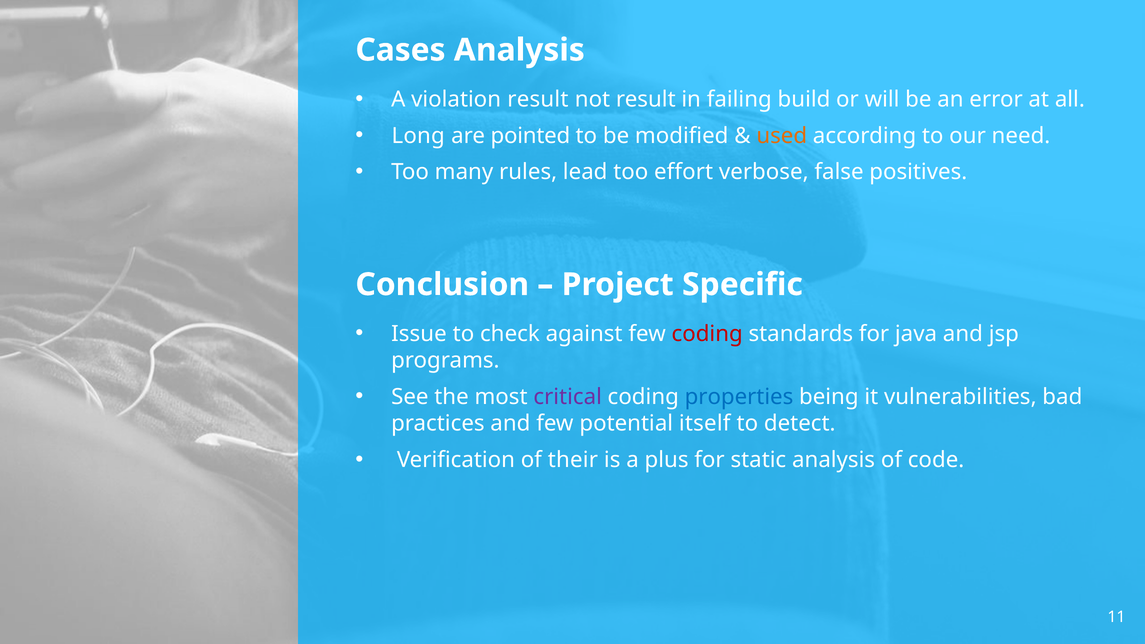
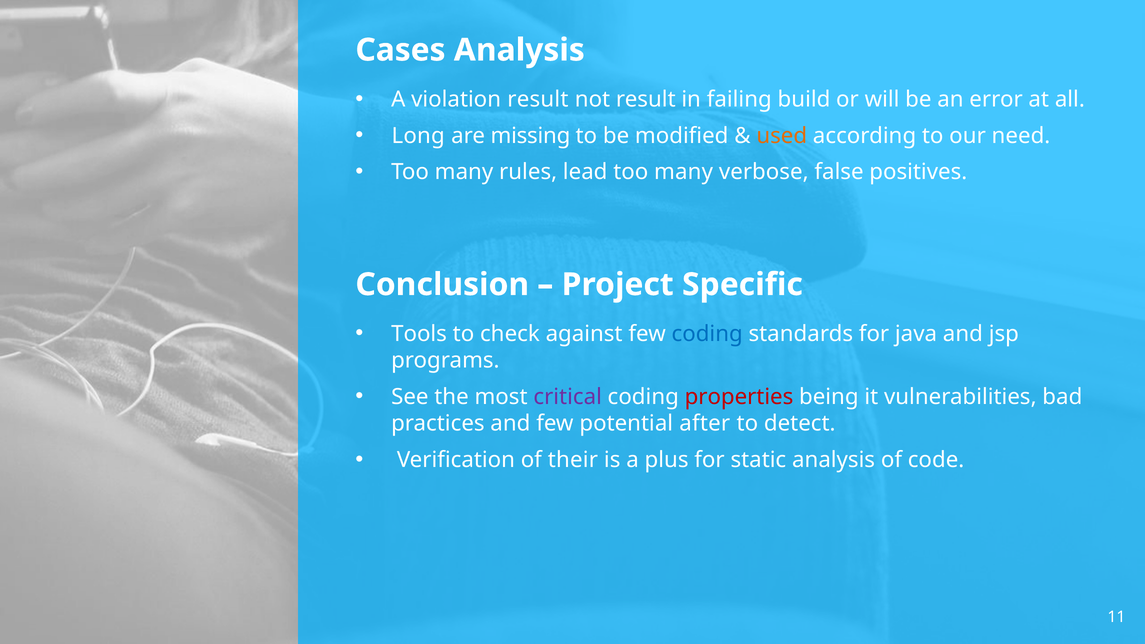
pointed: pointed -> missing (530, 136)
lead too effort: effort -> many (684, 172)
Issue: Issue -> Tools (419, 334)
coding colour: red -> blue (707, 334)
properties colour: blue -> red (739, 397)
itself: itself -> after (705, 424)
